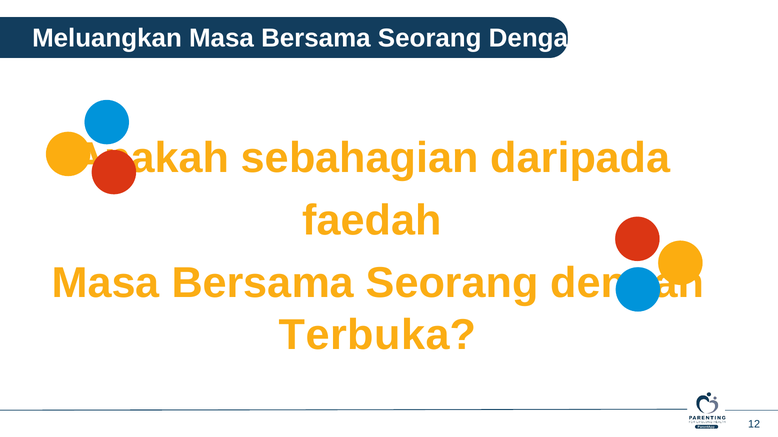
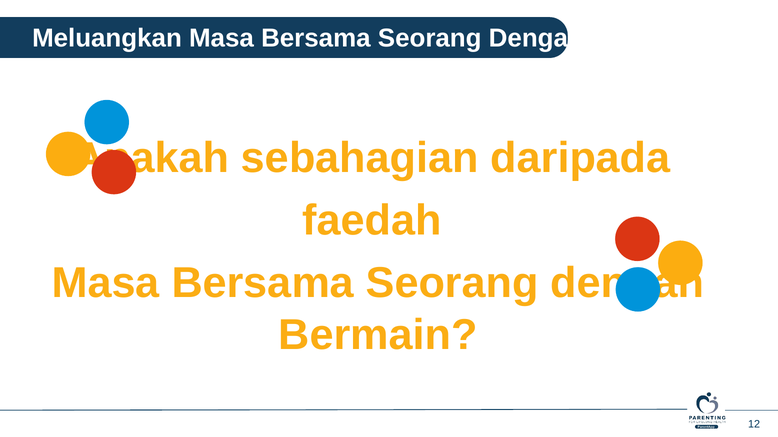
Terbuka: Terbuka -> Bermain (378, 335)
